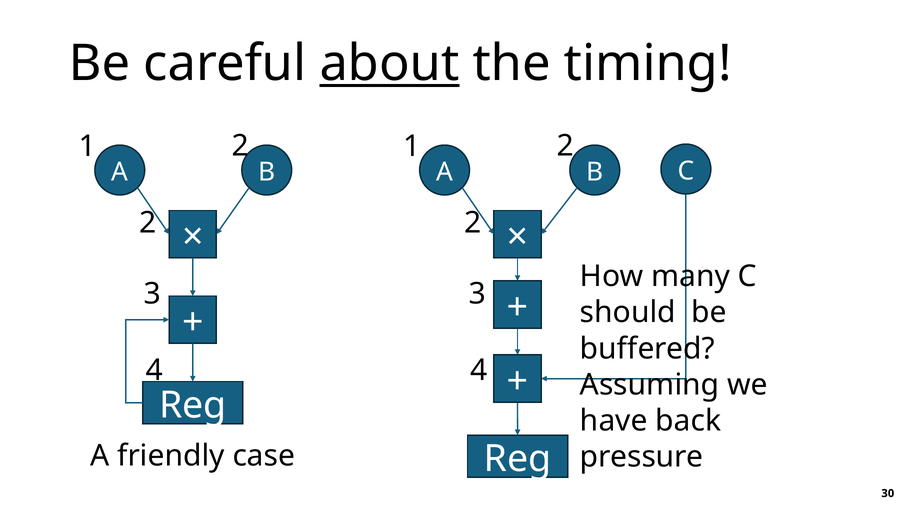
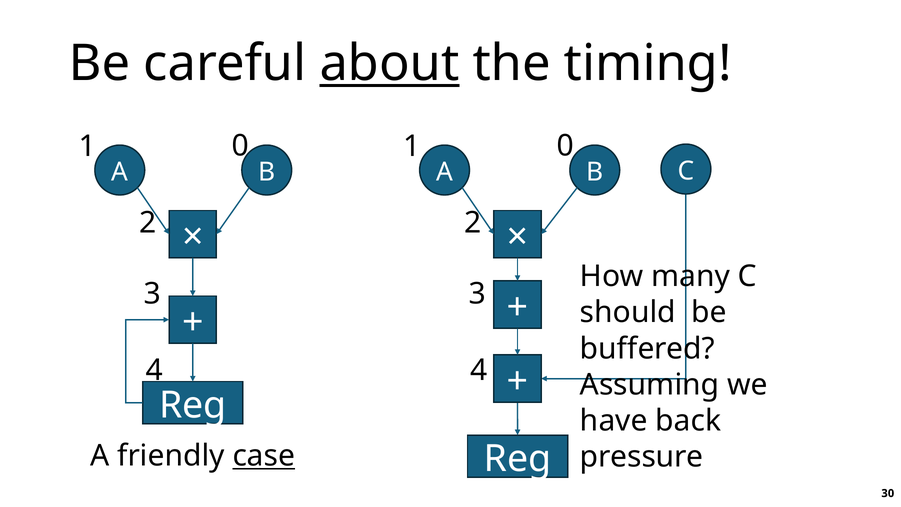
2: 2 -> 0 (240, 146)
2: 2 -> 0 (565, 146)
case underline: none -> present (264, 456)
